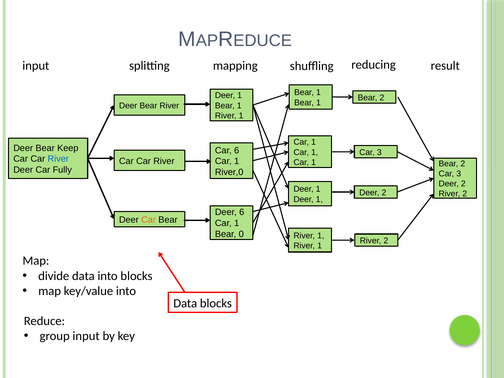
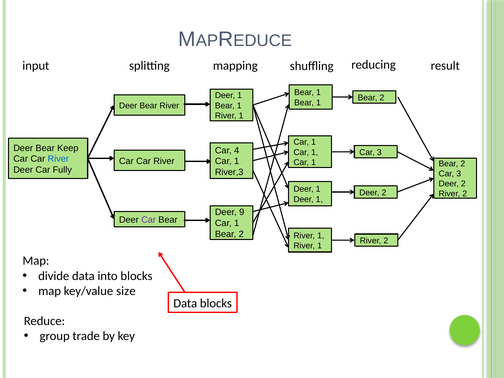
Car 6: 6 -> 4 (237, 150)
River,0: River,0 -> River,3 (229, 172)
Deer 6: 6 -> 9 (242, 212)
Car colour: orange -> purple (149, 220)
0: 0 -> 2 (241, 234)
key/value into: into -> size (126, 291)
group input: input -> trade (86, 336)
